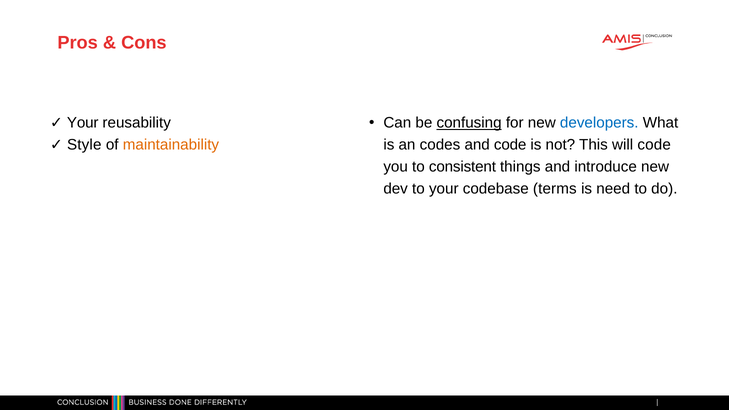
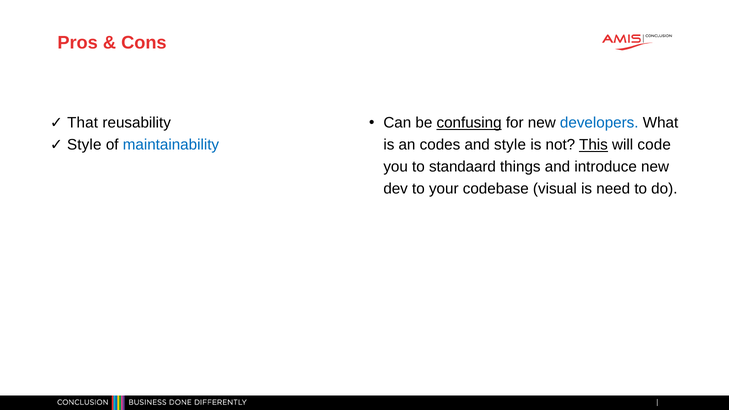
Your: Your -> That (83, 123)
and code: code -> style (510, 145)
This underline: none -> present (593, 145)
maintainability colour: orange -> blue (171, 145)
consistent: consistent -> standaard (462, 167)
terms: terms -> visual (555, 189)
